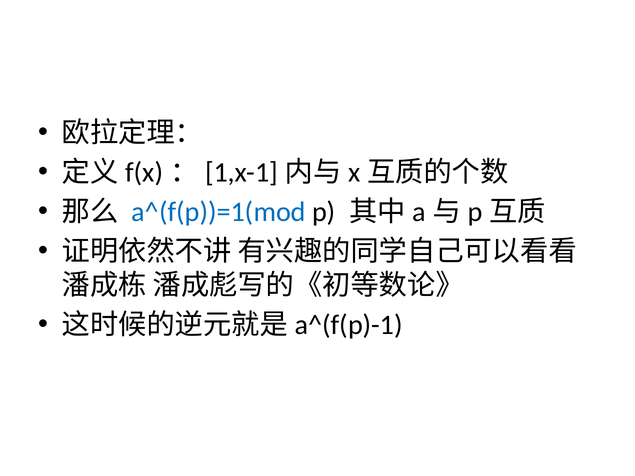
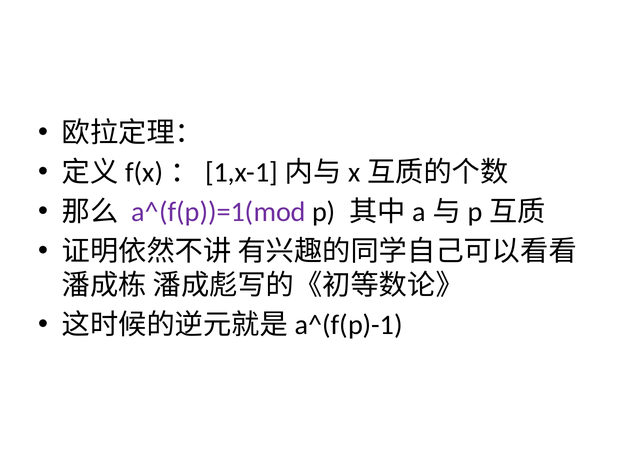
a^(f(p))=1(mod colour: blue -> purple (219, 212)
